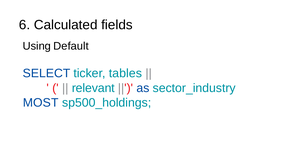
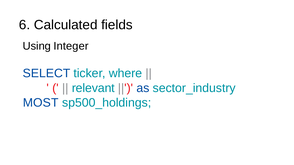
Default: Default -> Integer (71, 46)
tables: tables -> where (125, 73)
